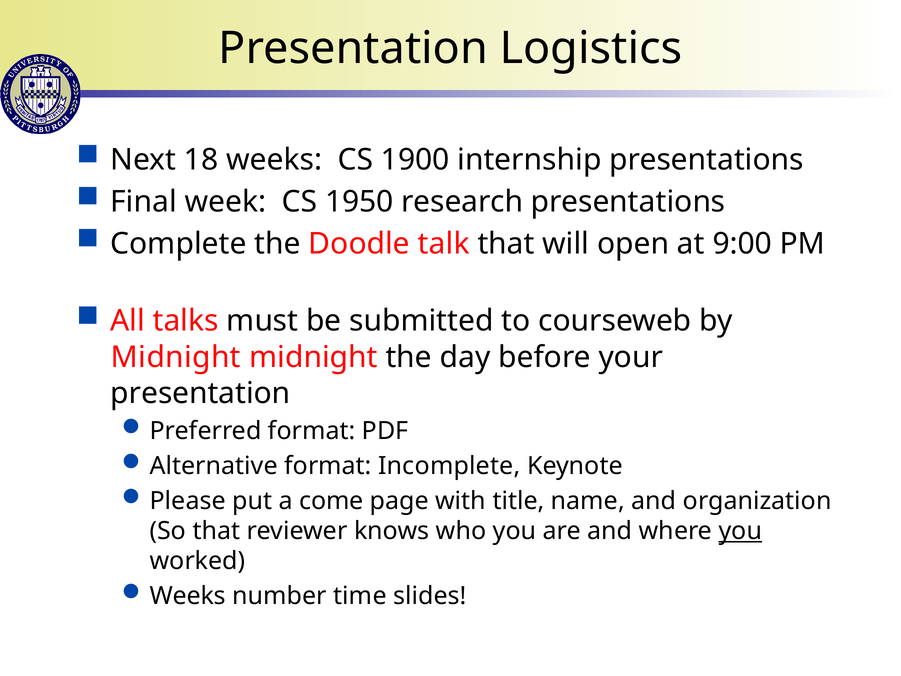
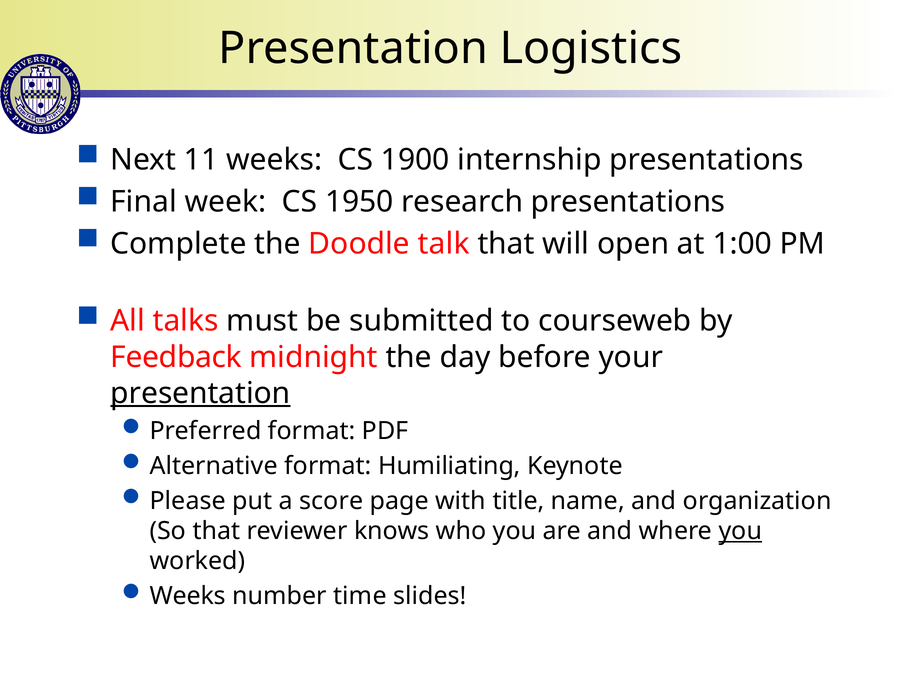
18: 18 -> 11 (201, 160)
9:00: 9:00 -> 1:00 (742, 244)
Midnight: Midnight -> Feedback (176, 357)
presentation underline: none -> present (200, 393)
Incomplete: Incomplete -> Humiliating (449, 466)
come: come -> score (331, 501)
